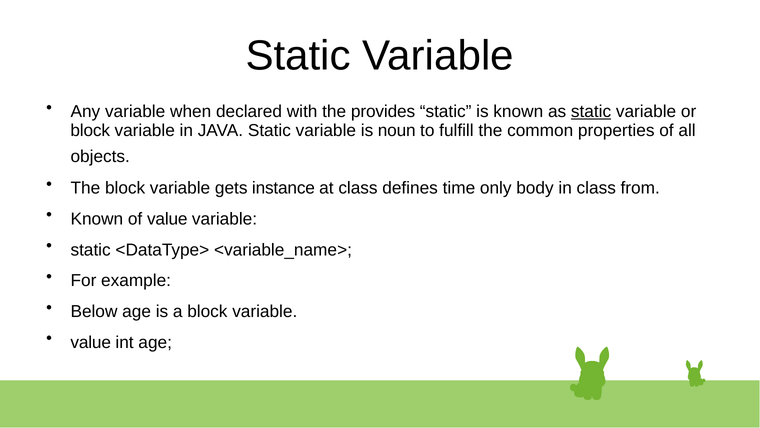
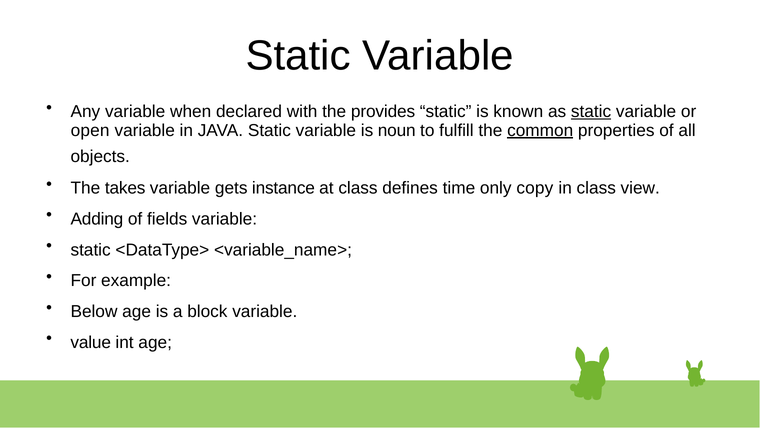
block: block -> open (90, 130)
common underline: none -> present (540, 130)
The block: block -> takes (125, 188)
body: body -> copy (535, 188)
from: from -> view (640, 188)
Known: Known -> Adding (97, 219)
of value: value -> fields (167, 219)
